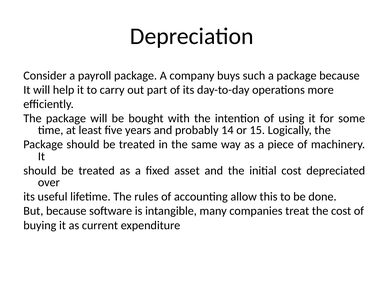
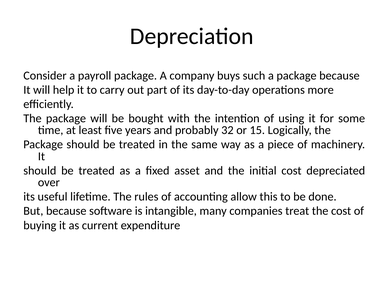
14: 14 -> 32 (227, 130)
